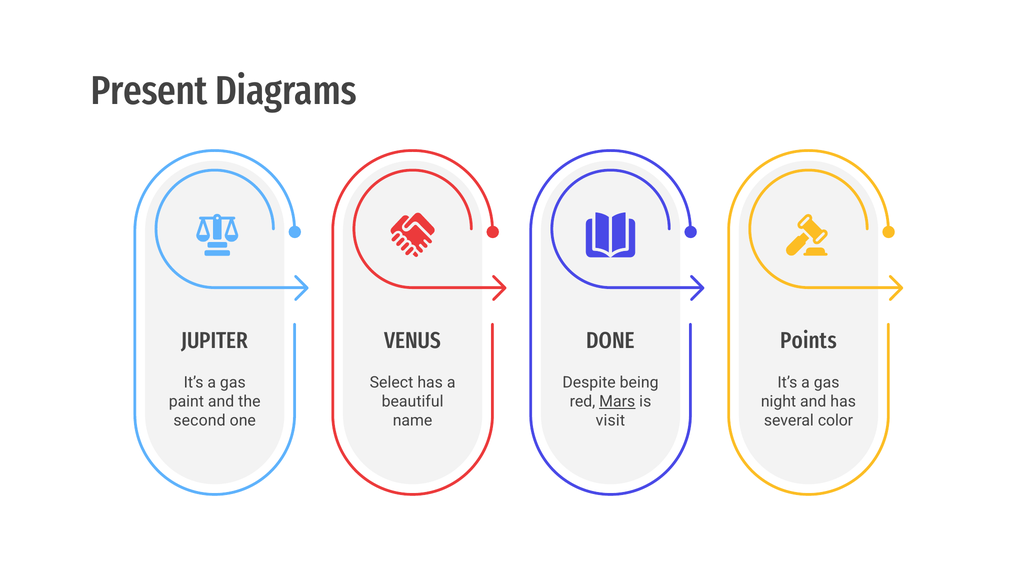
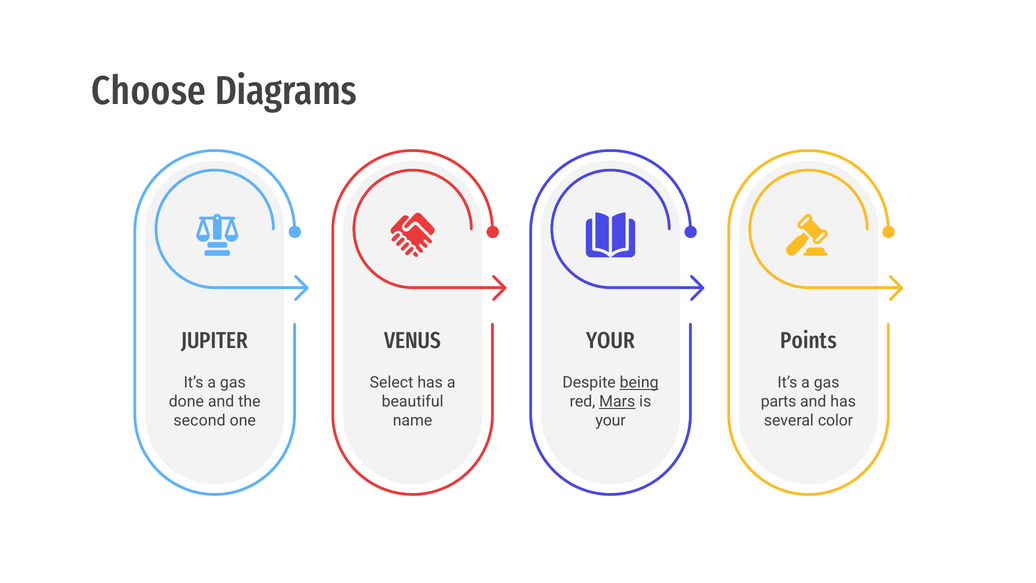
Present: Present -> Choose (149, 91)
DONE: DONE -> YOUR (610, 340)
being underline: none -> present (639, 382)
paint: paint -> done (186, 401)
night: night -> parts (779, 401)
visit: visit -> your (611, 420)
